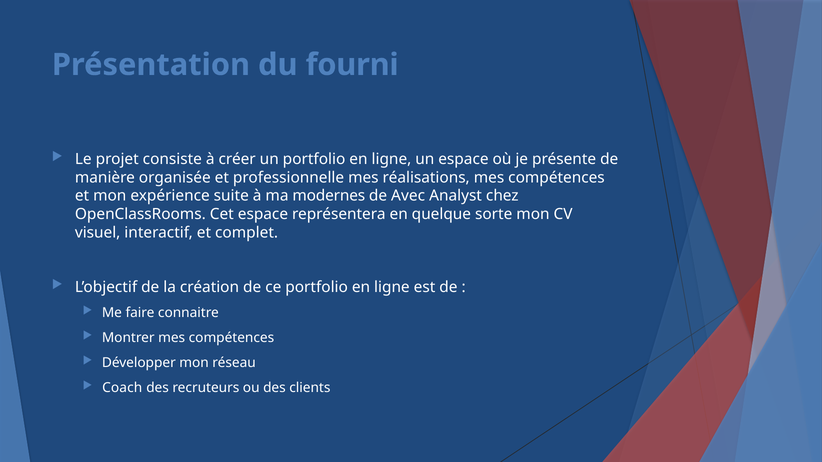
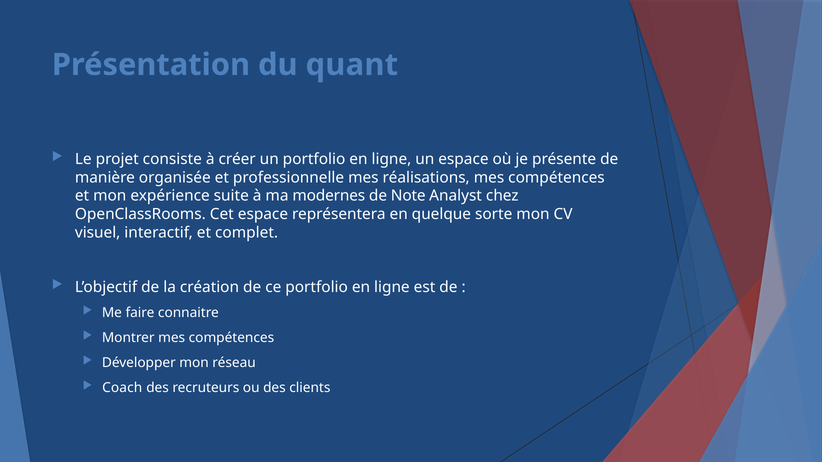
fourni: fourni -> quant (352, 65)
Avec: Avec -> Note (408, 196)
